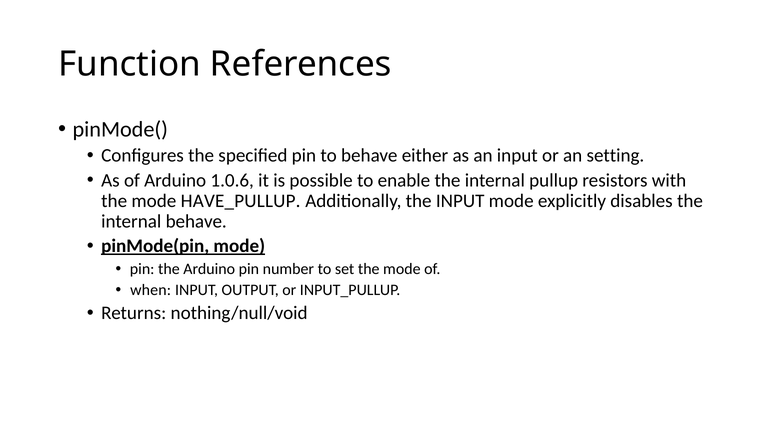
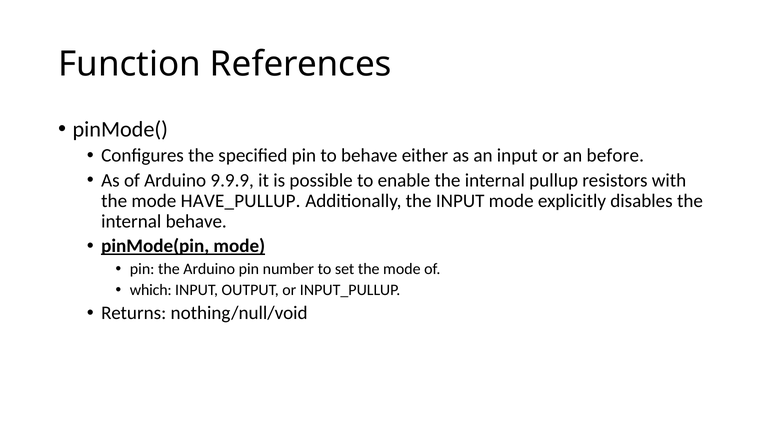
setting: setting -> before (615, 156)
1.0.6: 1.0.6 -> 9.9.9 (232, 180)
when: when -> which (151, 290)
